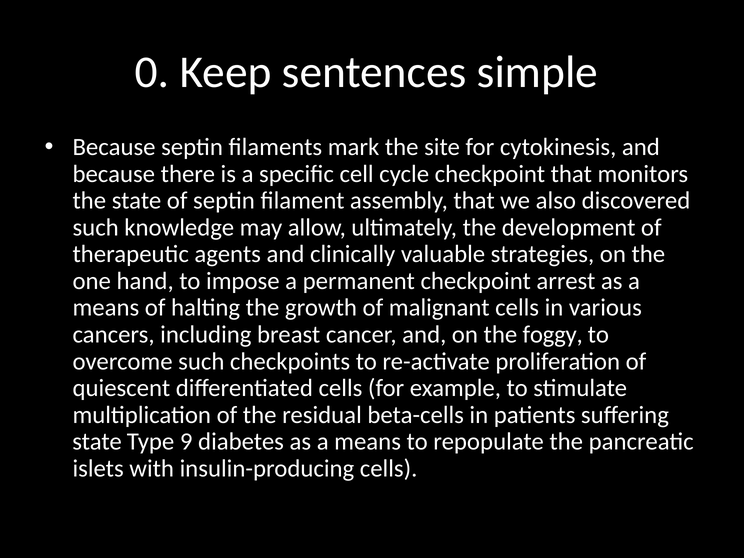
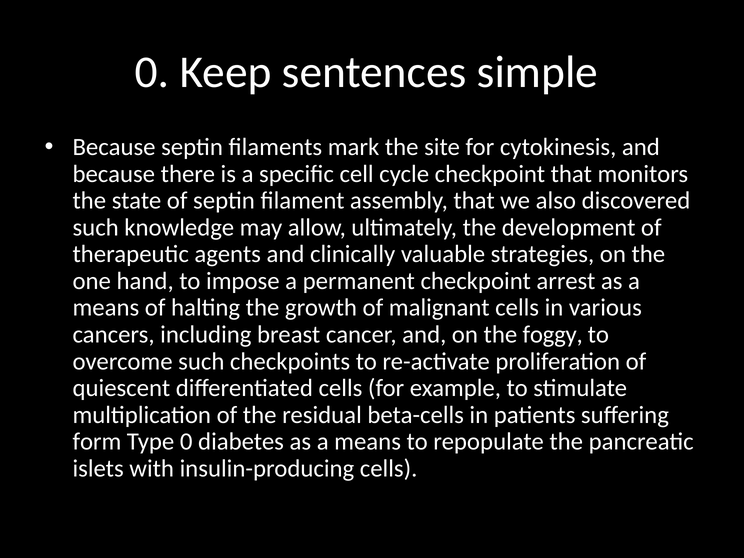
state: state -> form (97, 442)
Type 9: 9 -> 0 (186, 442)
